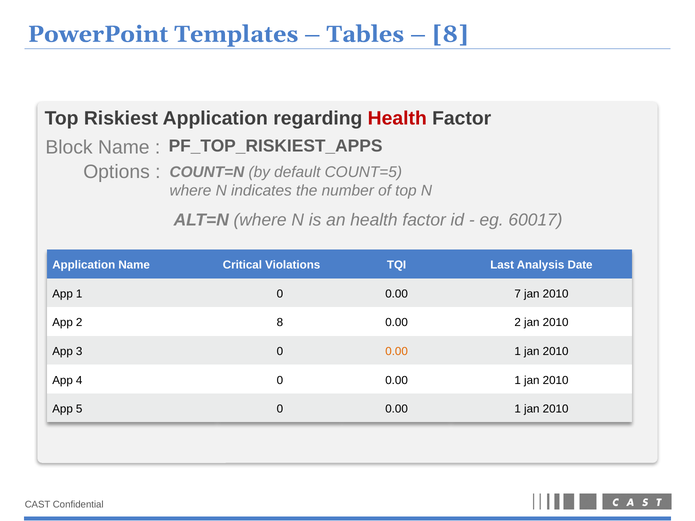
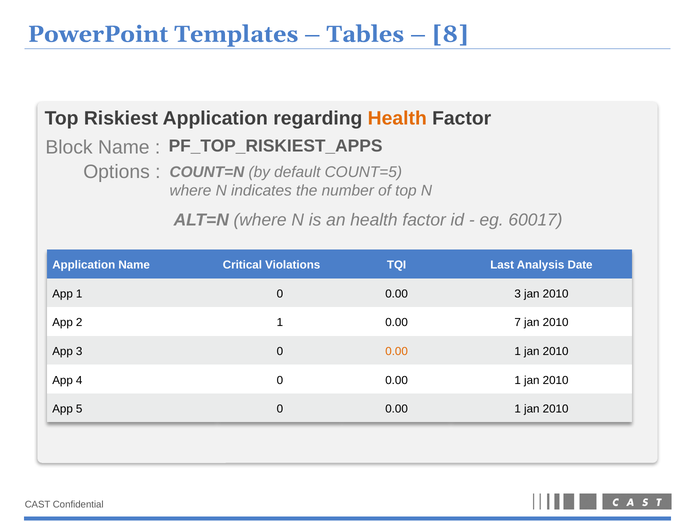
Health colour: red -> orange (397, 118)
0.00 7: 7 -> 3 (518, 294)
2 8: 8 -> 1 (280, 323)
0.00 2: 2 -> 7 (518, 323)
